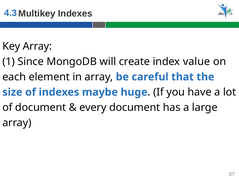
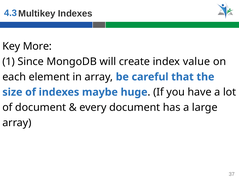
Key Array: Array -> More (37, 46)
